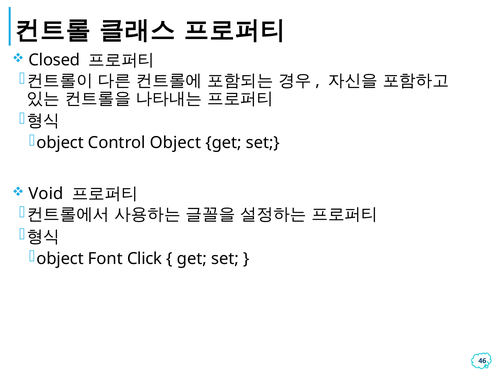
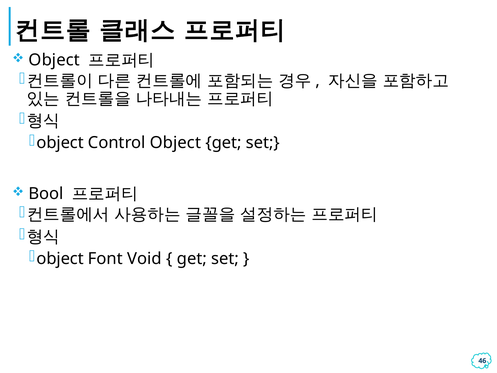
Closed: Closed -> Object (54, 60)
Void: Void -> Bool (46, 194)
Click: Click -> Void (144, 258)
